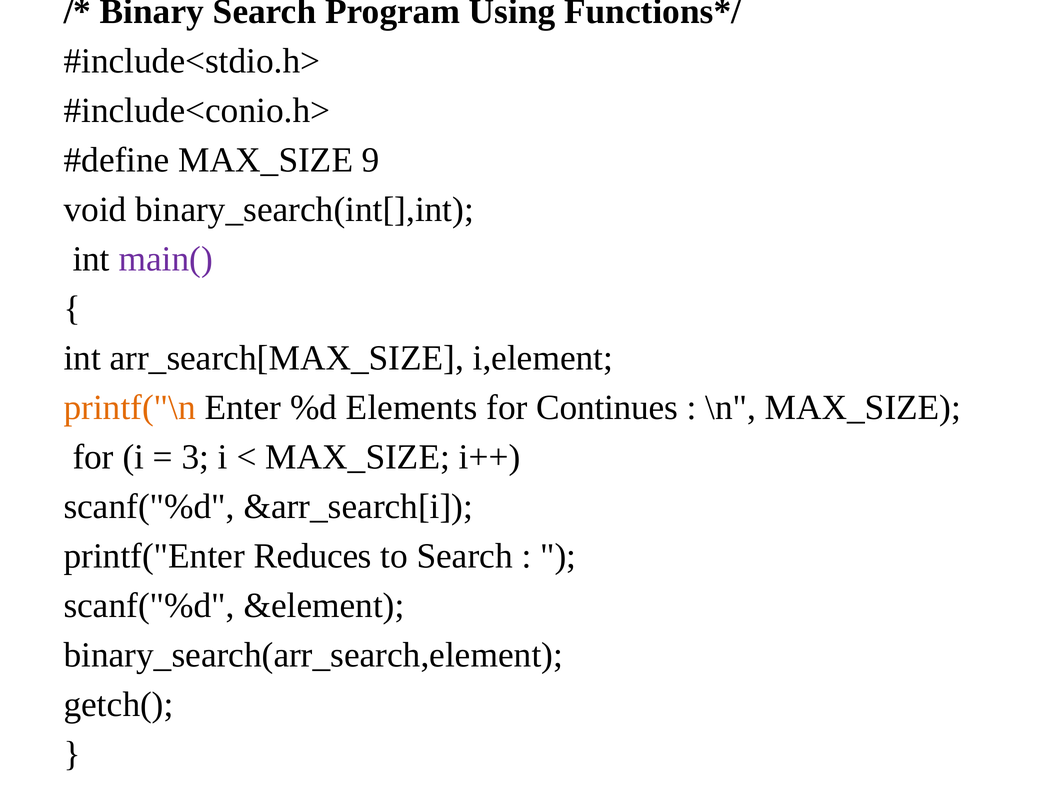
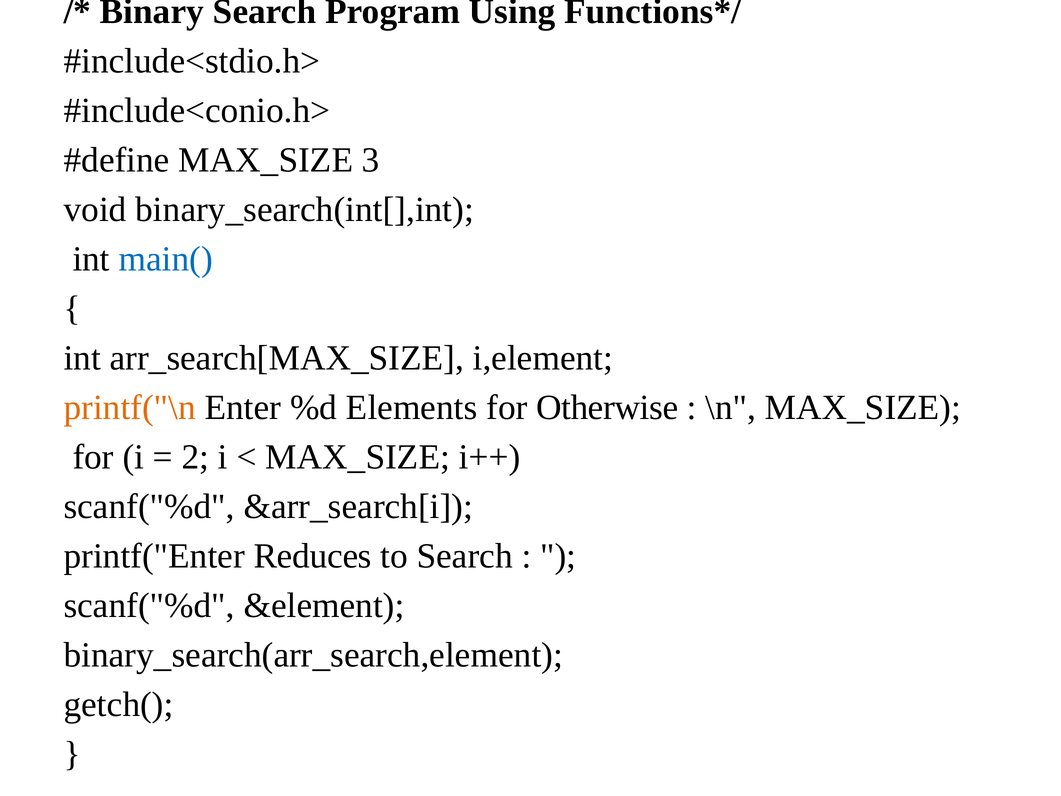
9: 9 -> 3 (371, 160)
main( colour: purple -> blue (166, 259)
Continues: Continues -> Otherwise (607, 407)
3: 3 -> 2 (195, 457)
